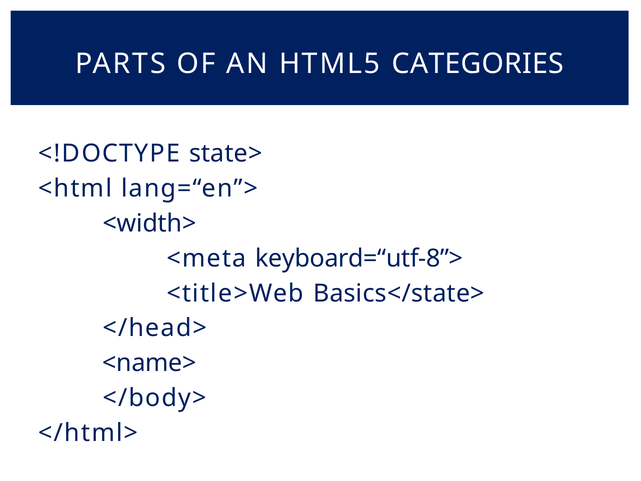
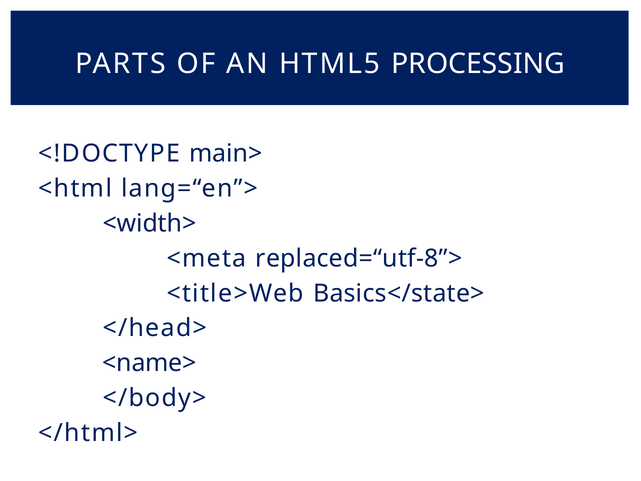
CATEGORIES: CATEGORIES -> PROCESSING (478, 64)
state>: state> -> main> (226, 153)
keyboard=“utf-8”>: keyboard=“utf-8”> -> replaced=“utf-8”> (359, 258)
